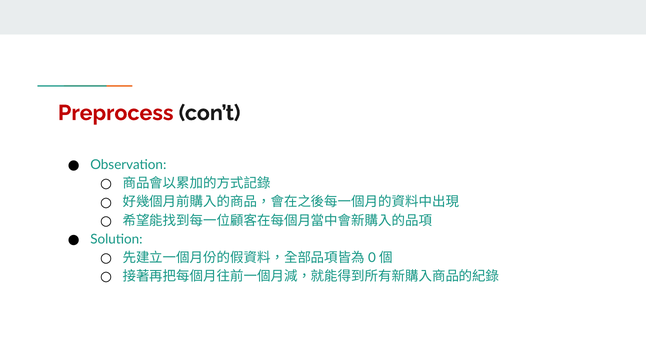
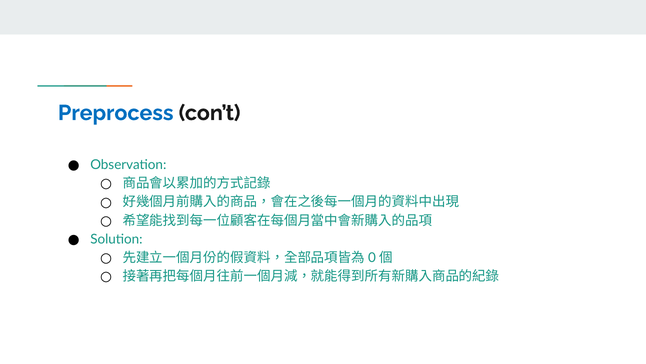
Preprocess colour: red -> blue (116, 113)
